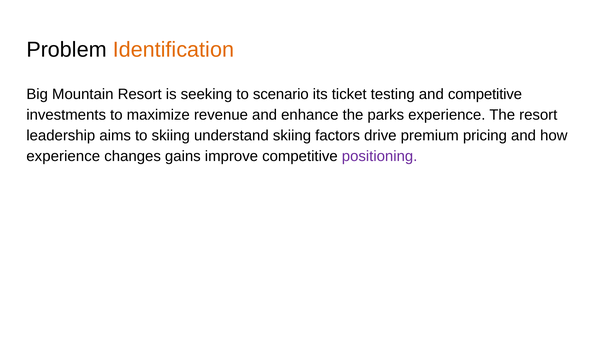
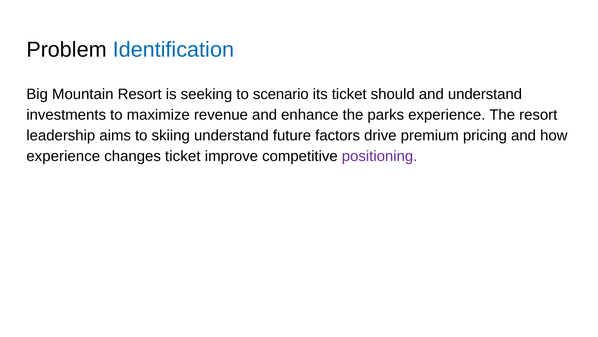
Identification colour: orange -> blue (173, 50)
testing: testing -> should (393, 94)
and competitive: competitive -> understand (485, 94)
understand skiing: skiing -> future (292, 135)
changes gains: gains -> ticket (183, 156)
